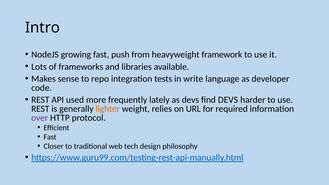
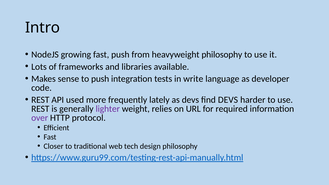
heavyweight framework: framework -> philosophy (222, 55)
to repo: repo -> push (100, 79)
lighter colour: orange -> purple (108, 109)
